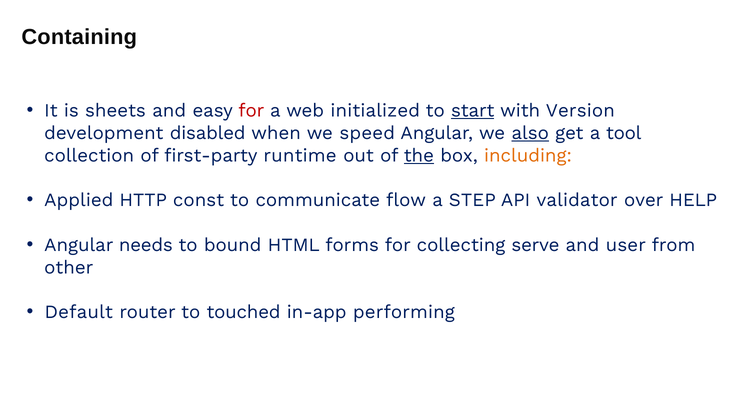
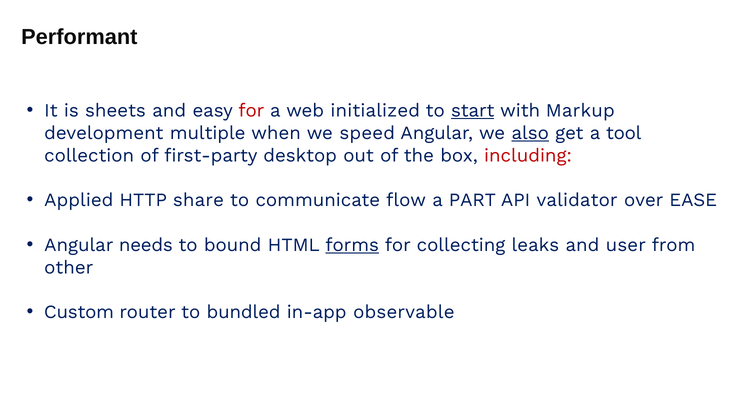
Containing: Containing -> Performant (79, 37)
Version: Version -> Markup (580, 111)
disabled: disabled -> multiple (208, 133)
runtime: runtime -> desktop (300, 155)
the underline: present -> none (419, 155)
including colour: orange -> red (528, 155)
const: const -> share (198, 200)
STEP: STEP -> PART (472, 200)
HELP: HELP -> EASE (693, 200)
forms underline: none -> present (352, 245)
serve: serve -> leaks (535, 245)
Default: Default -> Custom (79, 312)
touched: touched -> bundled (244, 312)
performing: performing -> observable (404, 312)
